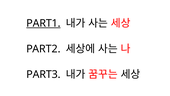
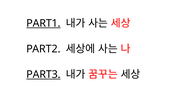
PART3 underline: none -> present (43, 74)
